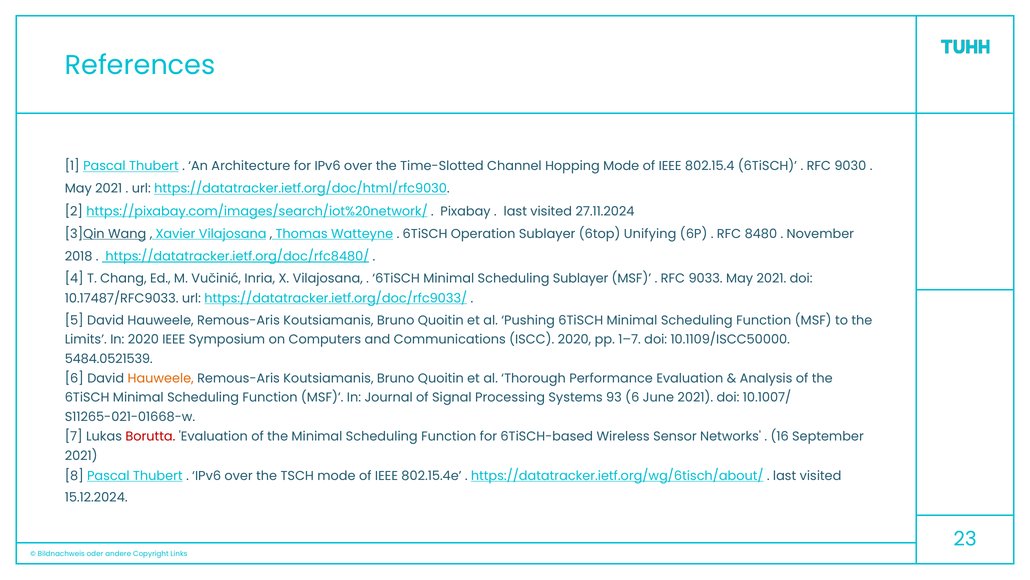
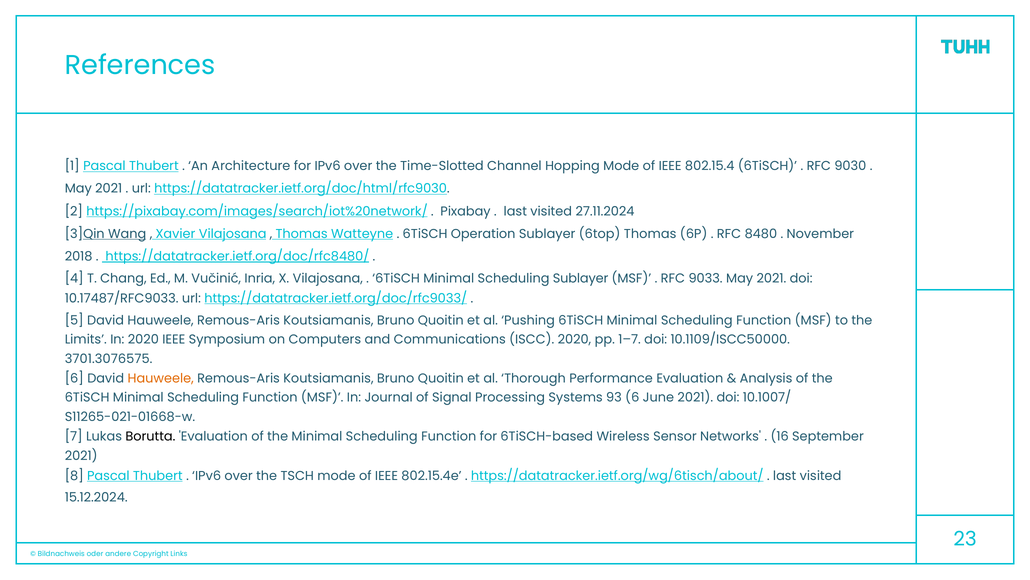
6top Unifying: Unifying -> Thomas (650, 234)
5484.0521539: 5484.0521539 -> 3701.3076575 (109, 359)
Borutta colour: red -> black (150, 436)
